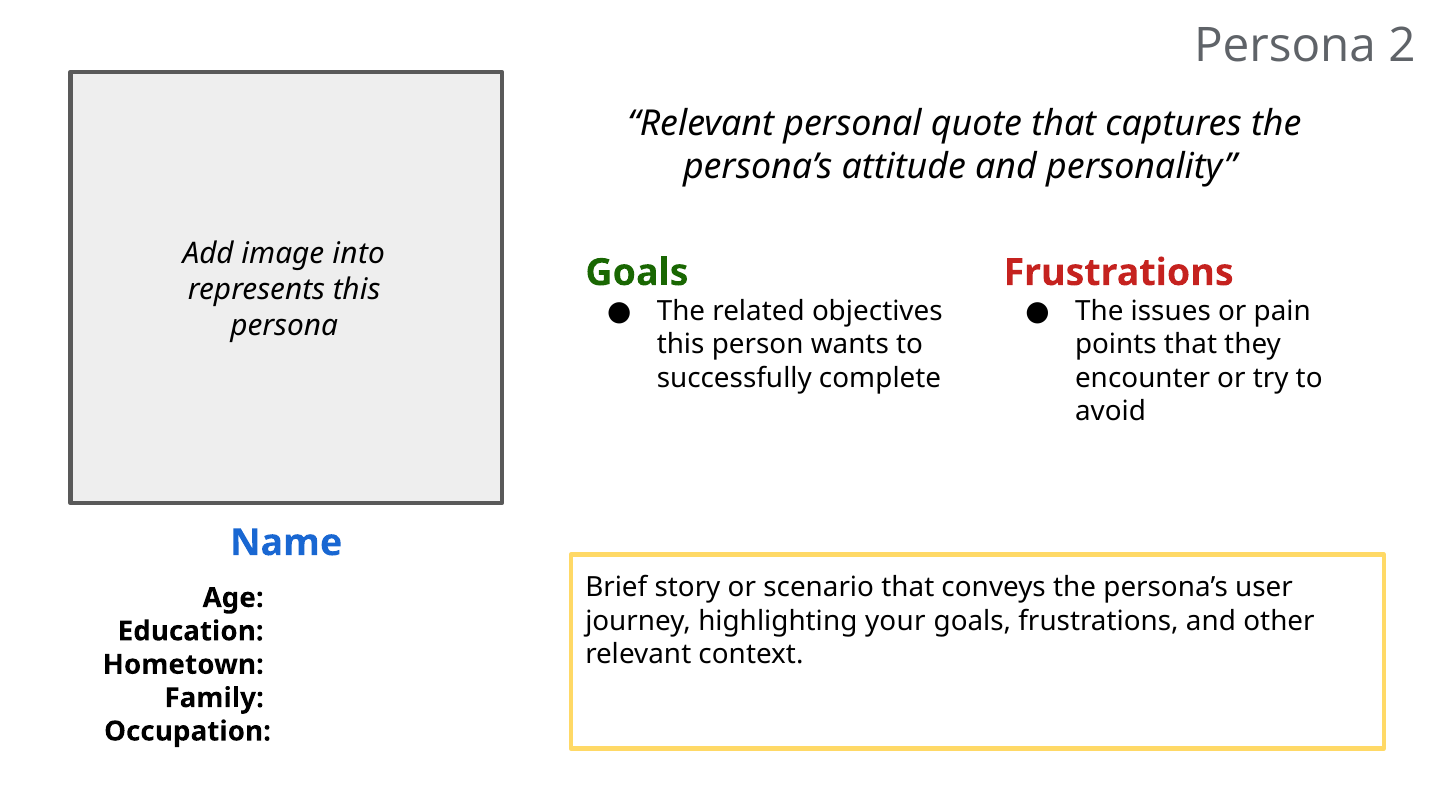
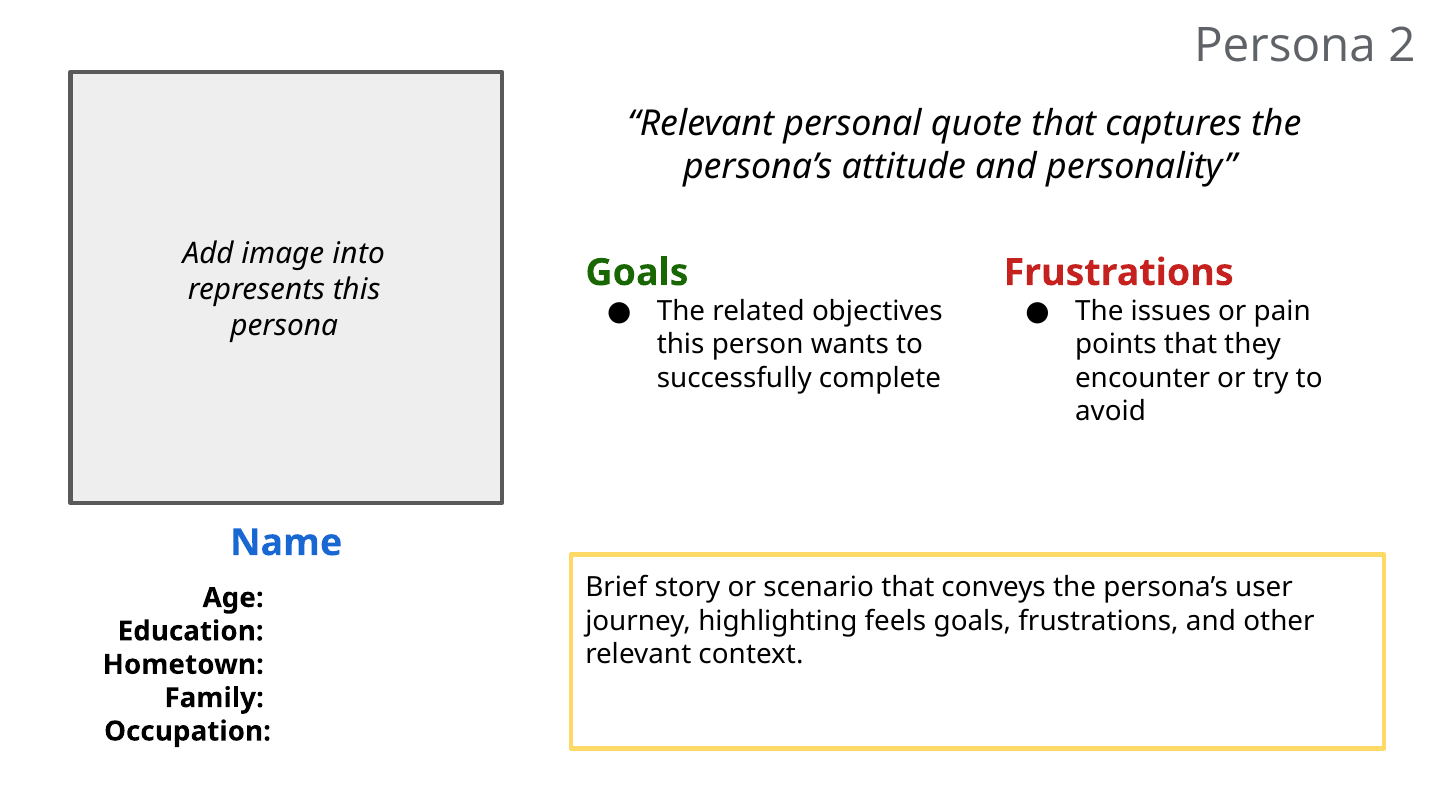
your: your -> feels (895, 621)
